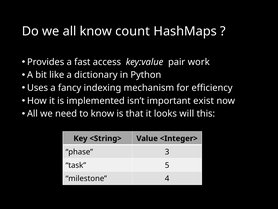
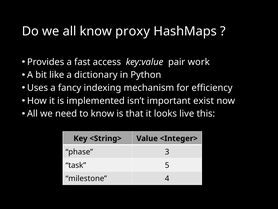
count: count -> proxy (133, 31)
will: will -> live (187, 113)
